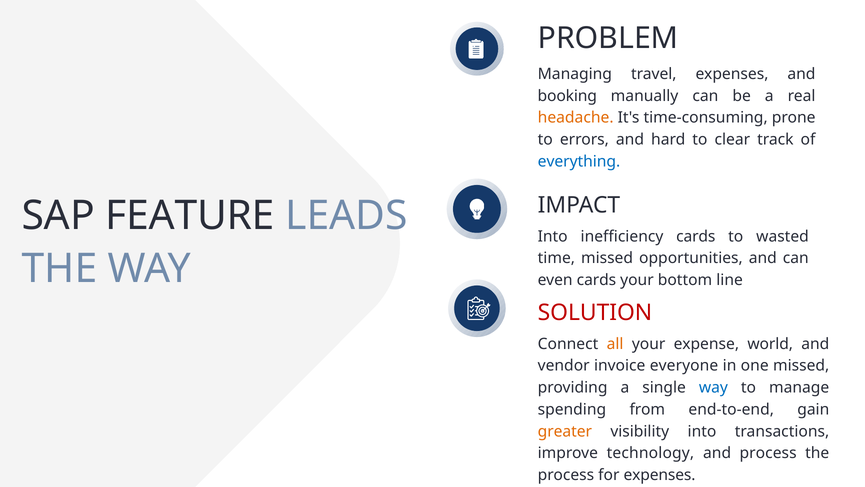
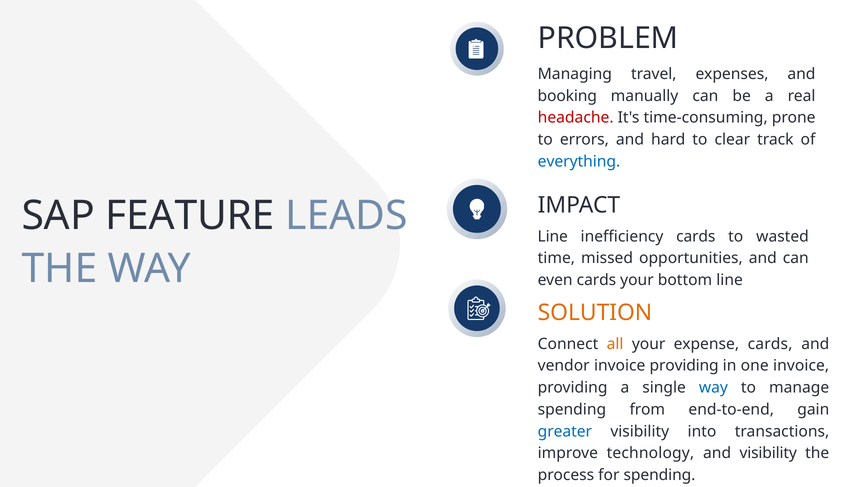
headache colour: orange -> red (576, 118)
Into: Into -> Line (553, 236)
SOLUTION colour: red -> orange (595, 312)
expense world: world -> cards (770, 344)
vendor invoice everyone: everyone -> providing (684, 365)
one missed: missed -> invoice (801, 365)
greater colour: orange -> blue (565, 431)
and process: process -> visibility (768, 453)
for expenses: expenses -> spending (659, 475)
